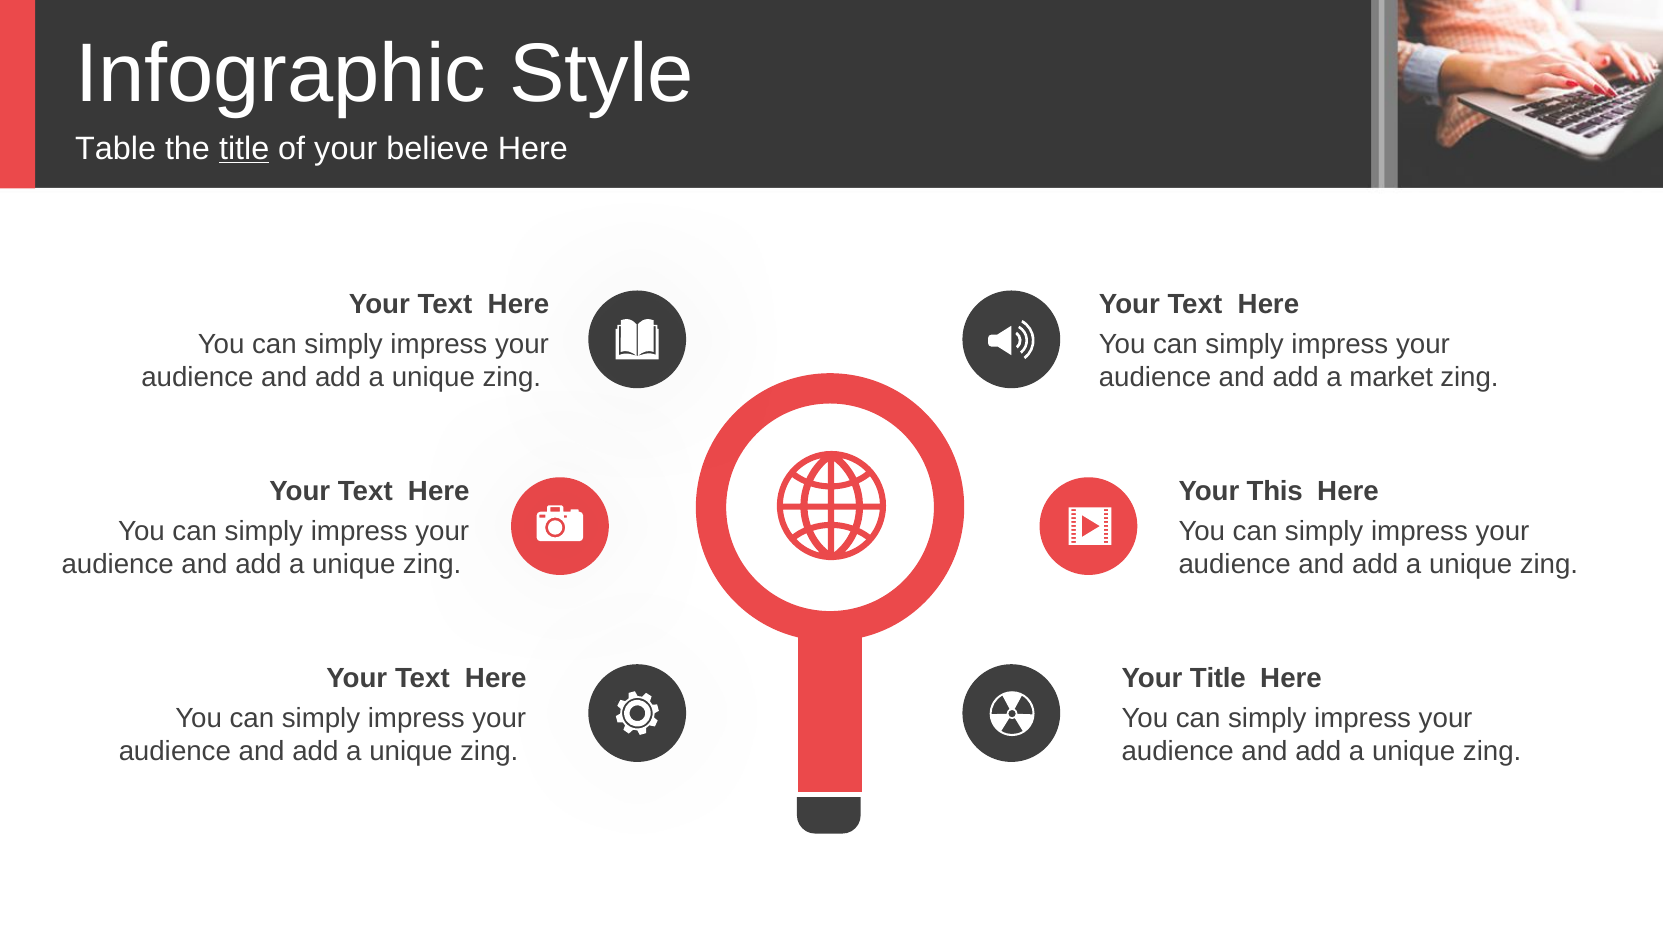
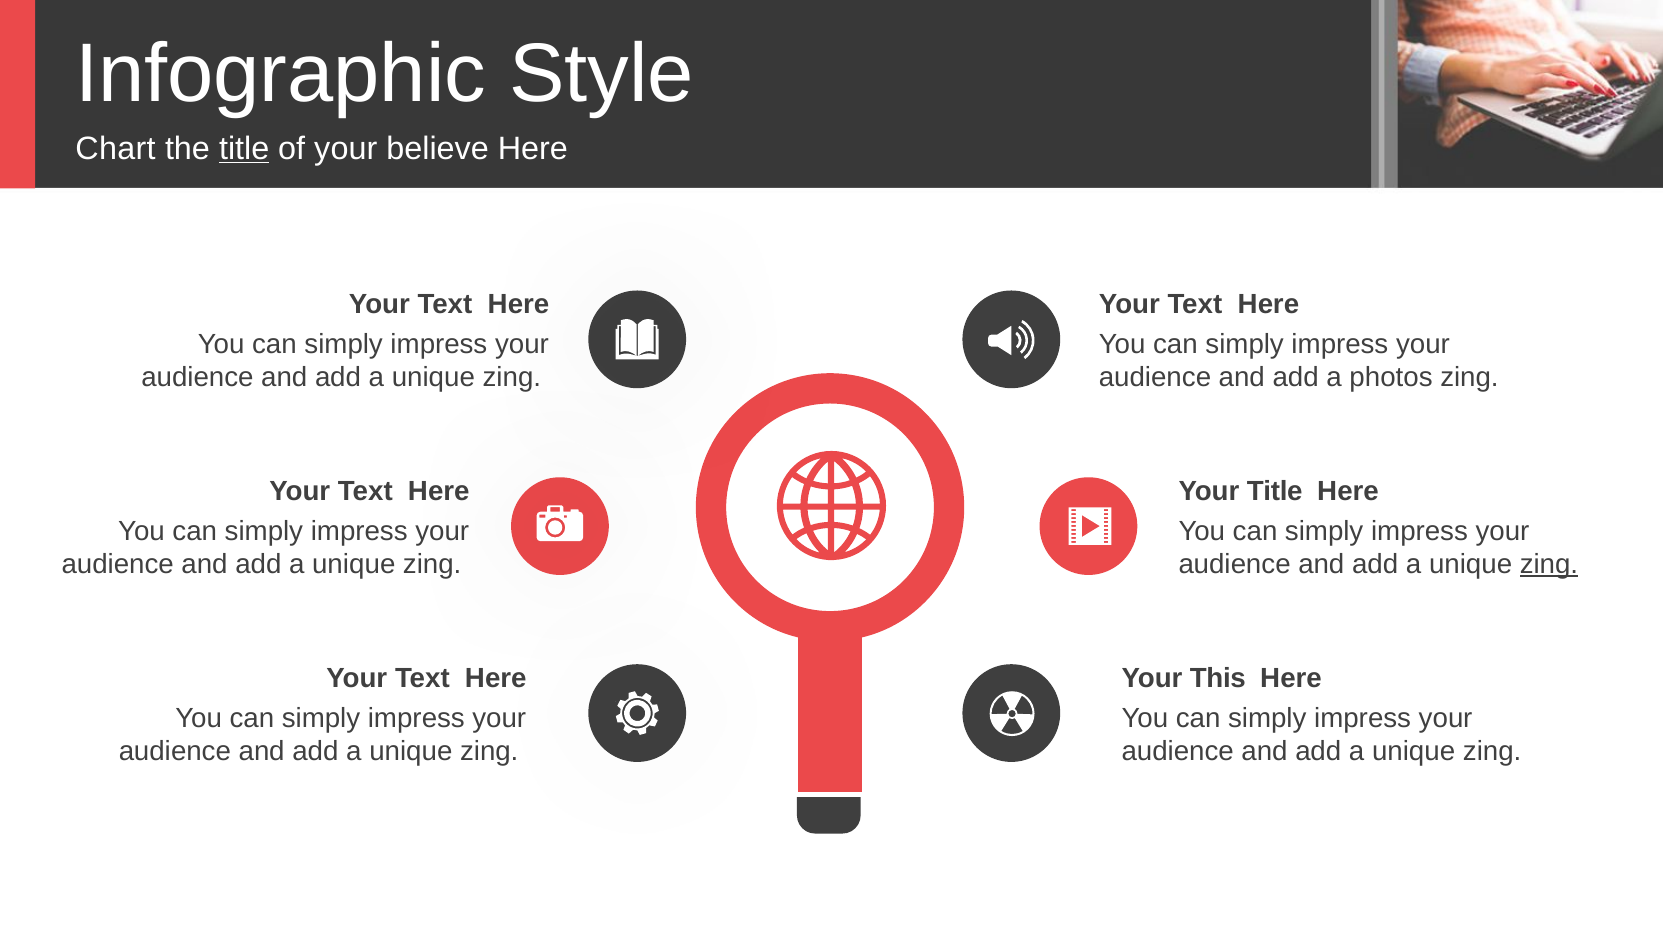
Table: Table -> Chart (116, 149)
market: market -> photos (1391, 378)
Your This: This -> Title (1275, 492)
zing underline: none -> present (1549, 565)
Your Title: Title -> This (1218, 679)
